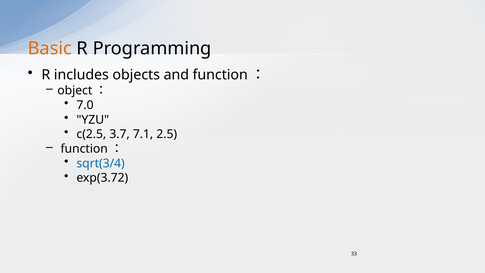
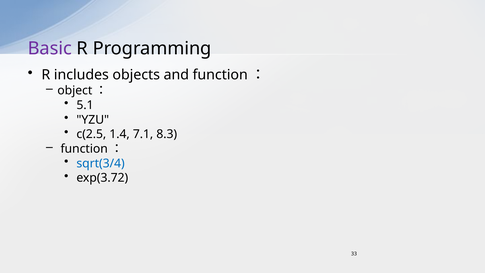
Basic colour: orange -> purple (50, 48)
7.0: 7.0 -> 5.1 (85, 105)
3.7: 3.7 -> 1.4 (120, 134)
2.5: 2.5 -> 8.3 (167, 134)
